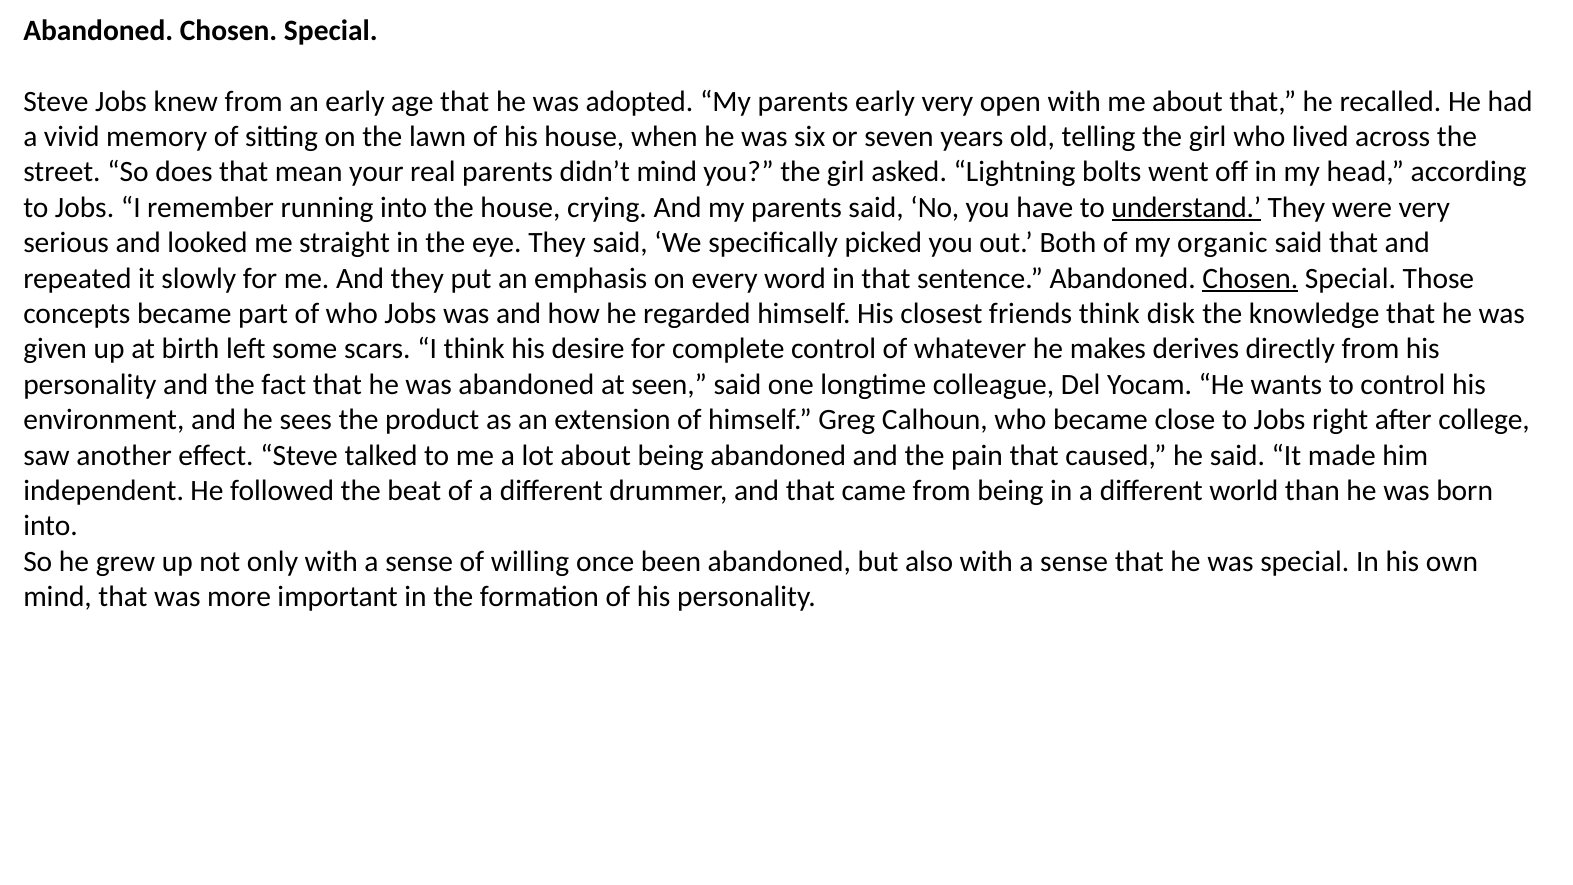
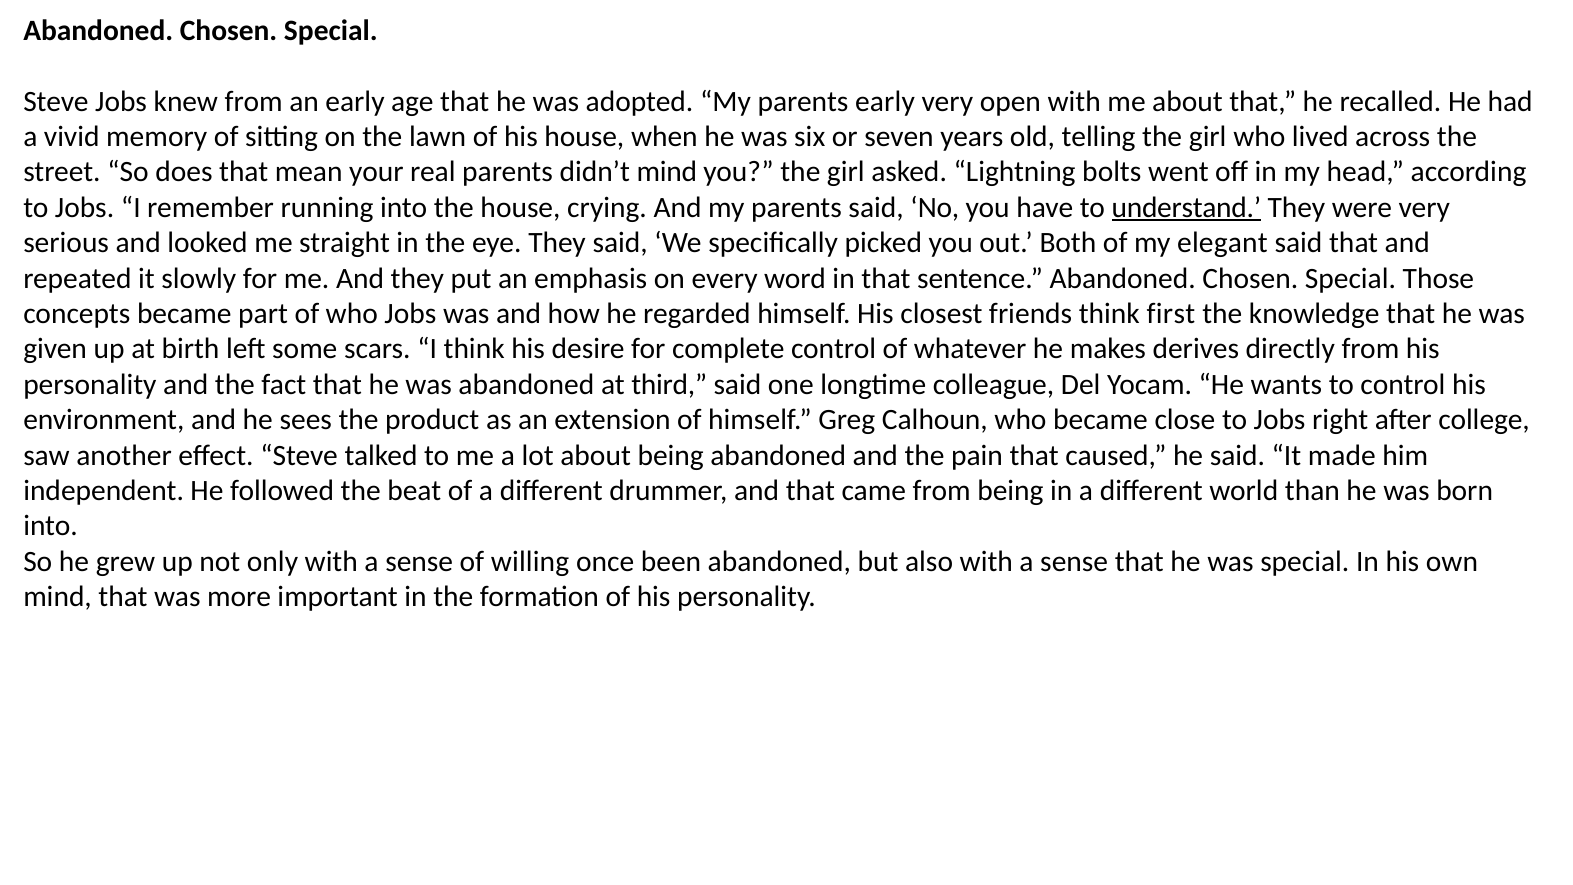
organic: organic -> elegant (1222, 243)
Chosen underline: present -> none (1250, 278)
disk: disk -> first (1171, 314)
seen: seen -> third (669, 384)
